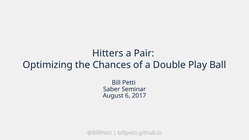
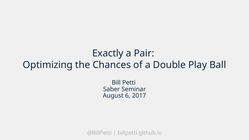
Hitters: Hitters -> Exactly (108, 53)
